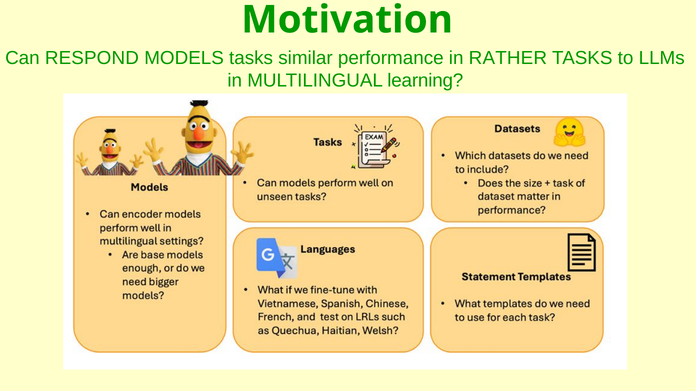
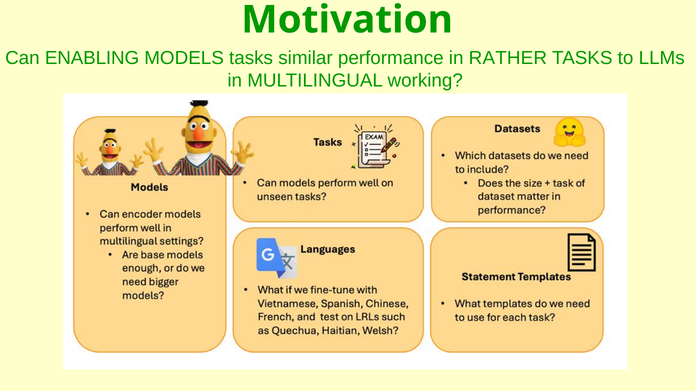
RESPOND: RESPOND -> ENABLING (92, 58)
learning: learning -> working (425, 81)
